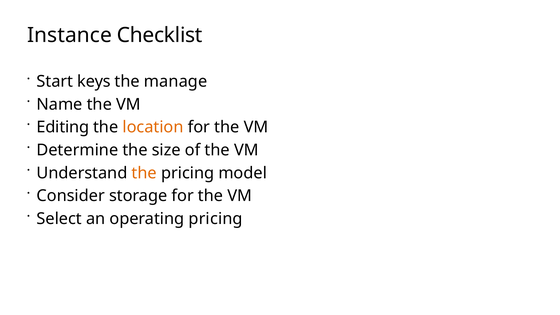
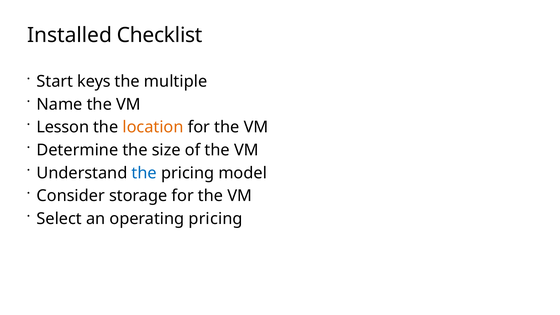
Instance: Instance -> Installed (70, 35)
manage: manage -> multiple (176, 81)
Editing: Editing -> Lesson (63, 127)
the colour: orange -> blue (144, 173)
